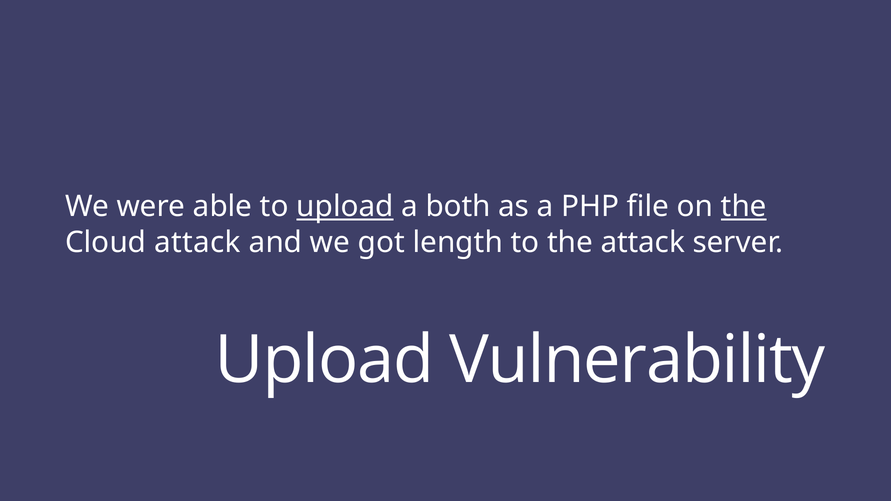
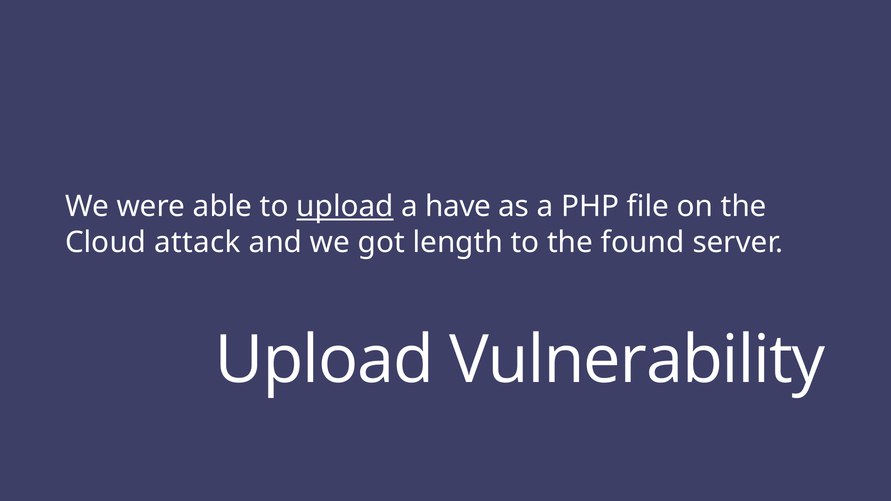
both: both -> have (458, 207)
the underline: present -> none (744, 207)
the attack: attack -> found (643, 242)
